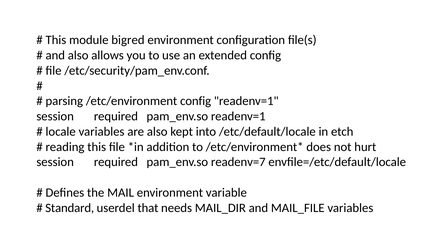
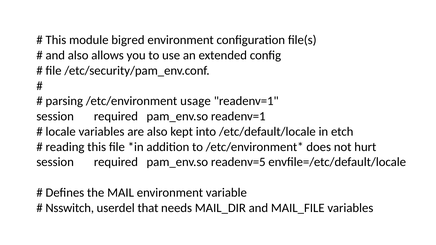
/etc/environment config: config -> usage (195, 101)
readenv=7: readenv=7 -> readenv=5 (238, 162)
Standard: Standard -> Nsswitch (70, 208)
